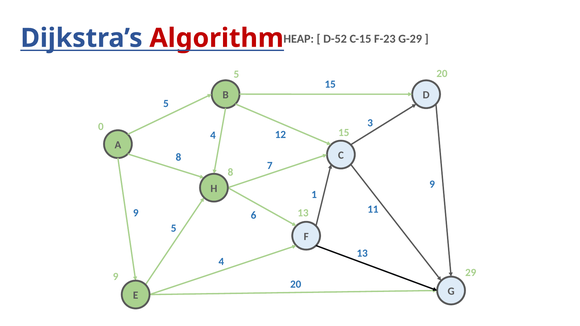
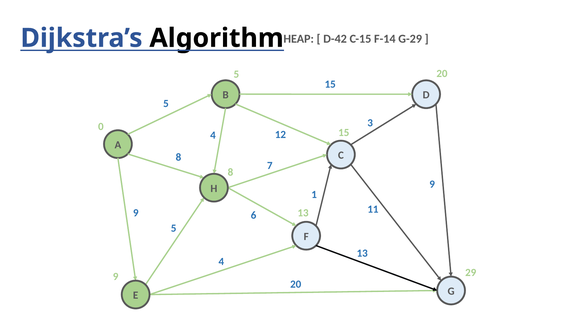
Algorithm colour: red -> black (217, 38)
D-52: D-52 -> D-42 (335, 39)
F-23: F-23 -> F-14 (385, 39)
